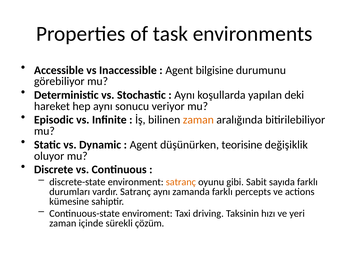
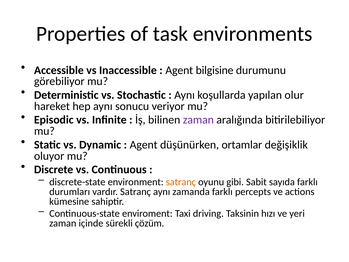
deki: deki -> olur (294, 95)
zaman colour: orange -> purple (198, 120)
teorisine: teorisine -> ortamlar (242, 145)
